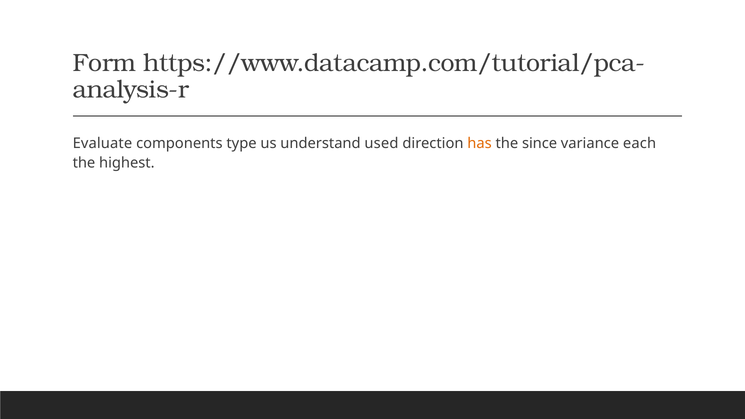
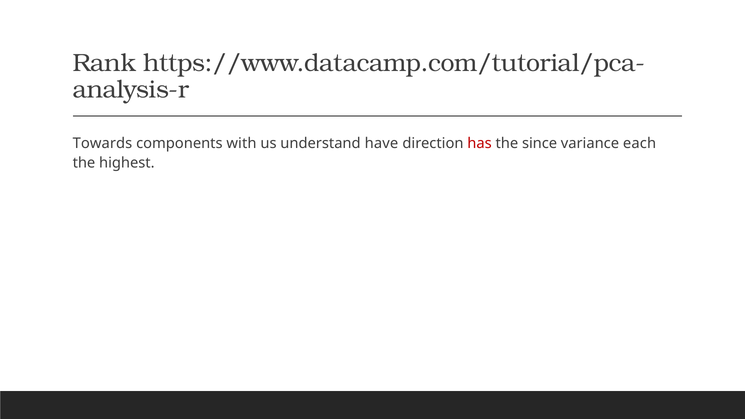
Form: Form -> Rank (104, 63)
Evaluate: Evaluate -> Towards (102, 143)
type: type -> with (241, 143)
used: used -> have (381, 143)
has colour: orange -> red (480, 143)
